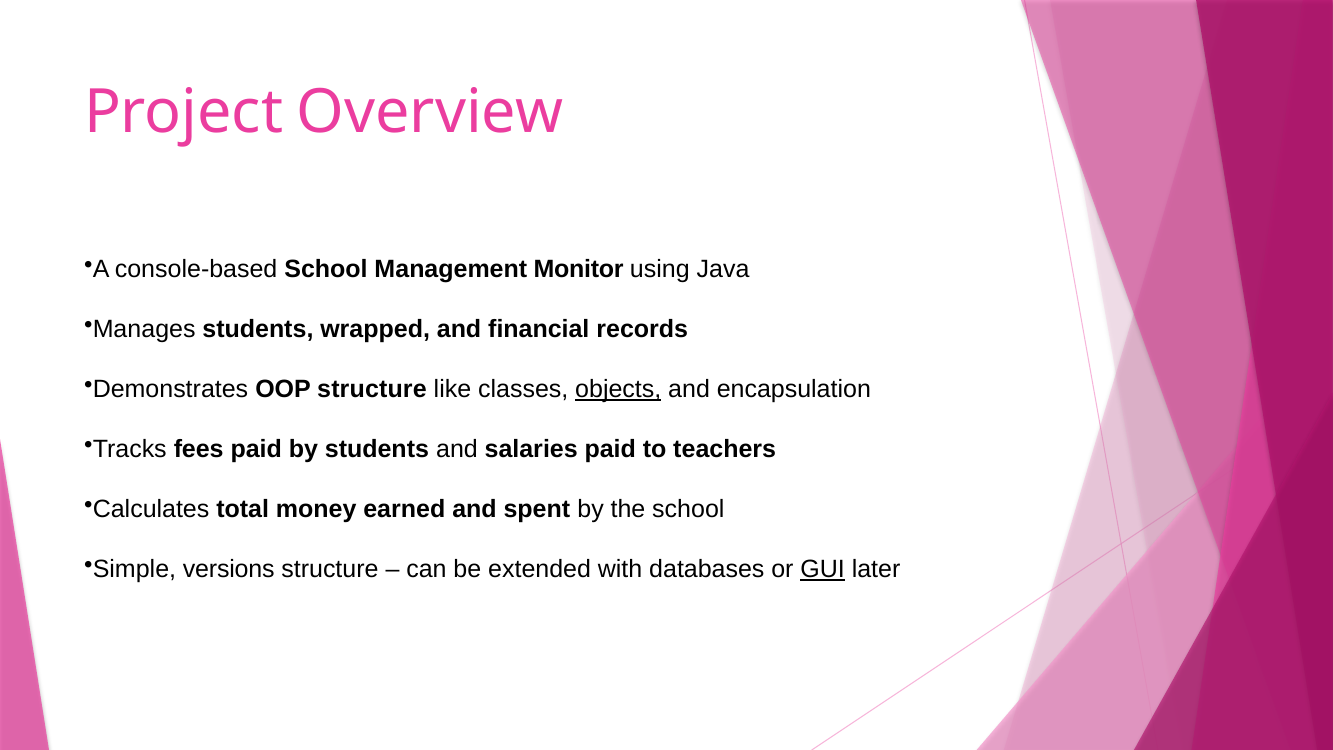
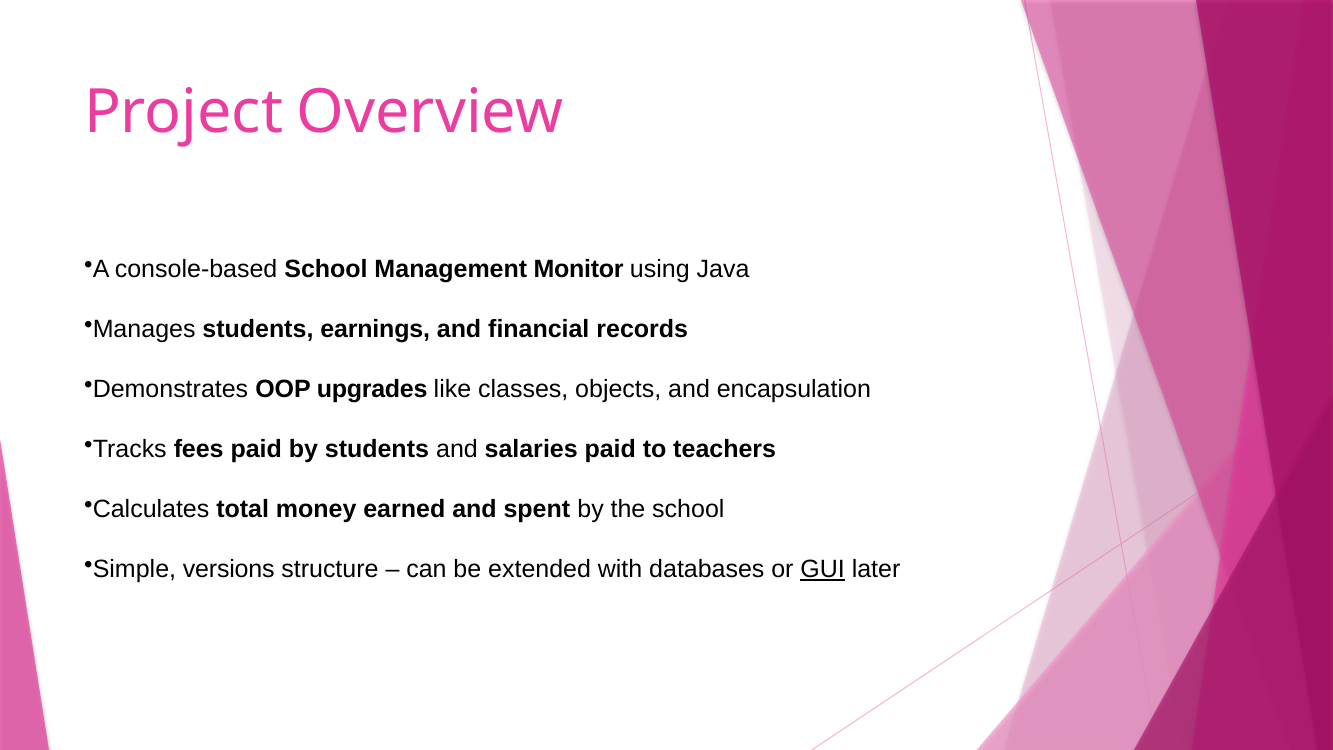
wrapped: wrapped -> earnings (375, 329)
OOP structure: structure -> upgrades (372, 389)
objects underline: present -> none (618, 389)
